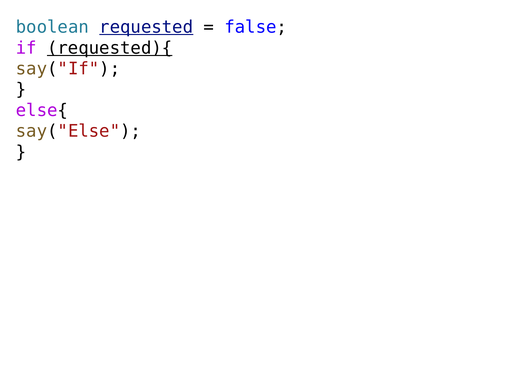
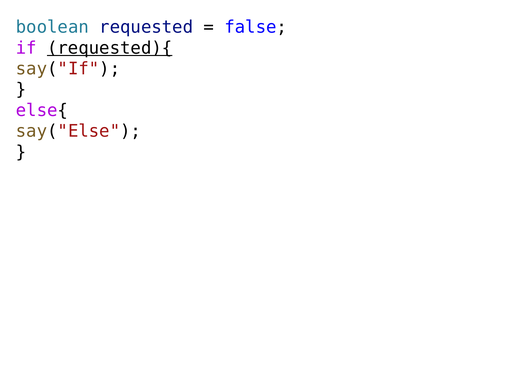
requested underline: present -> none (146, 27)
